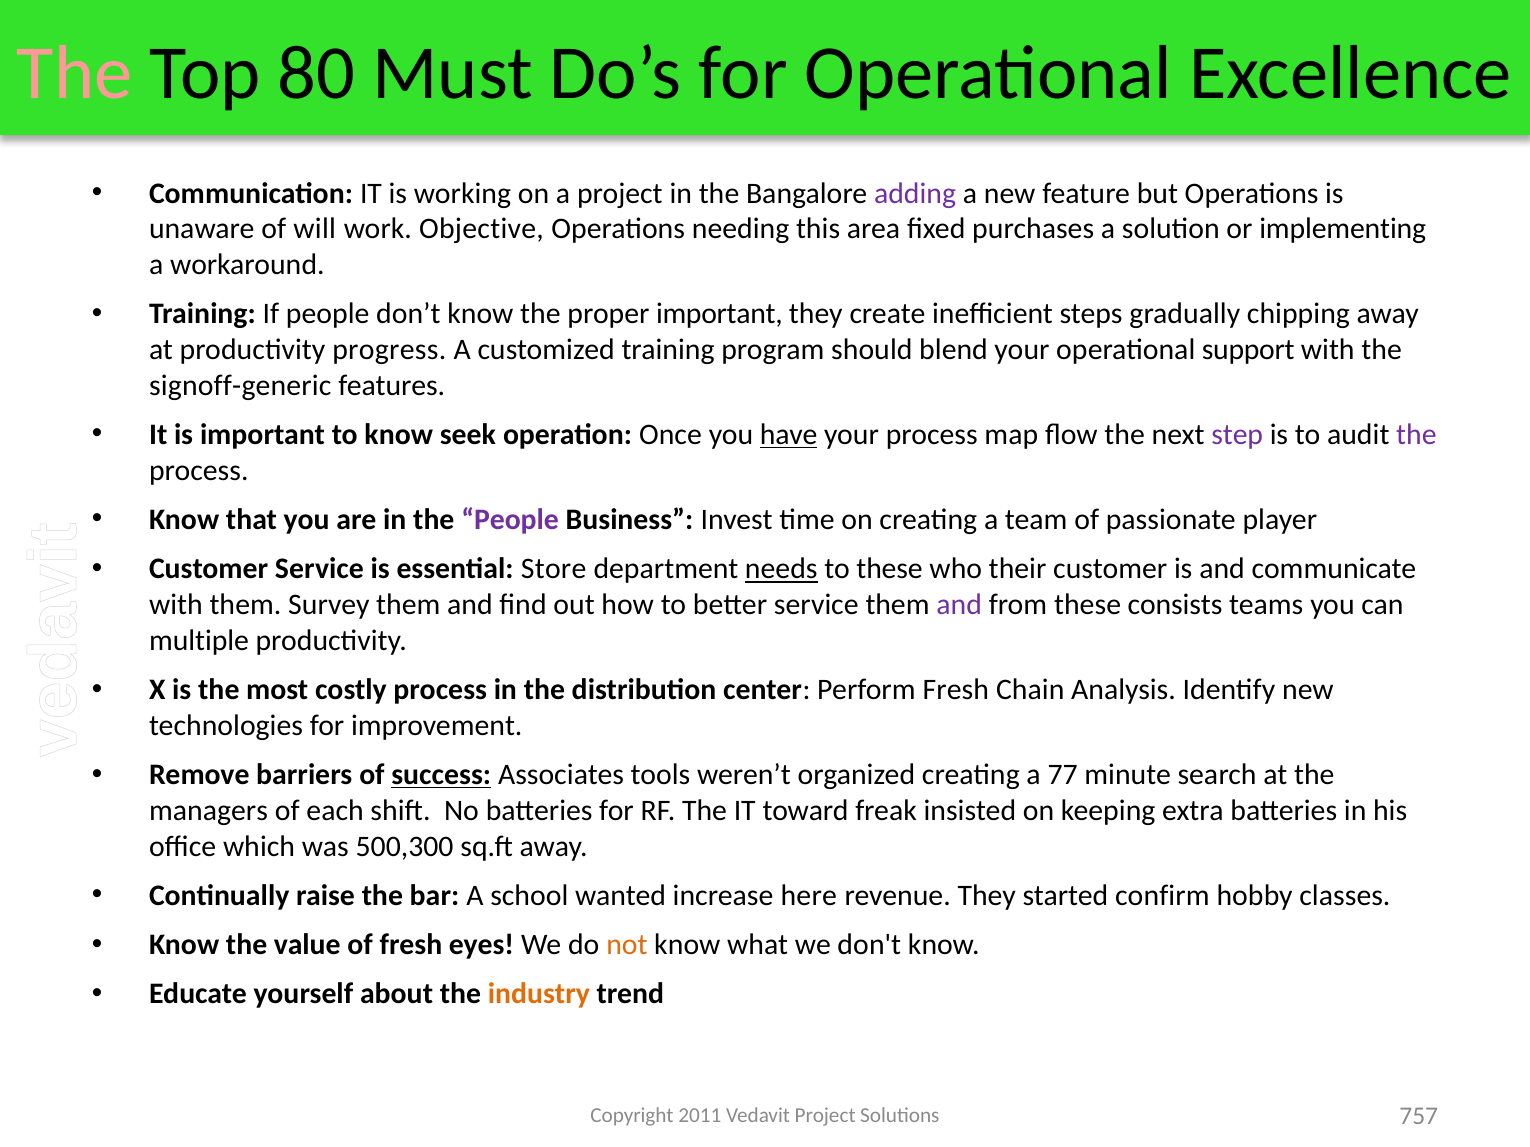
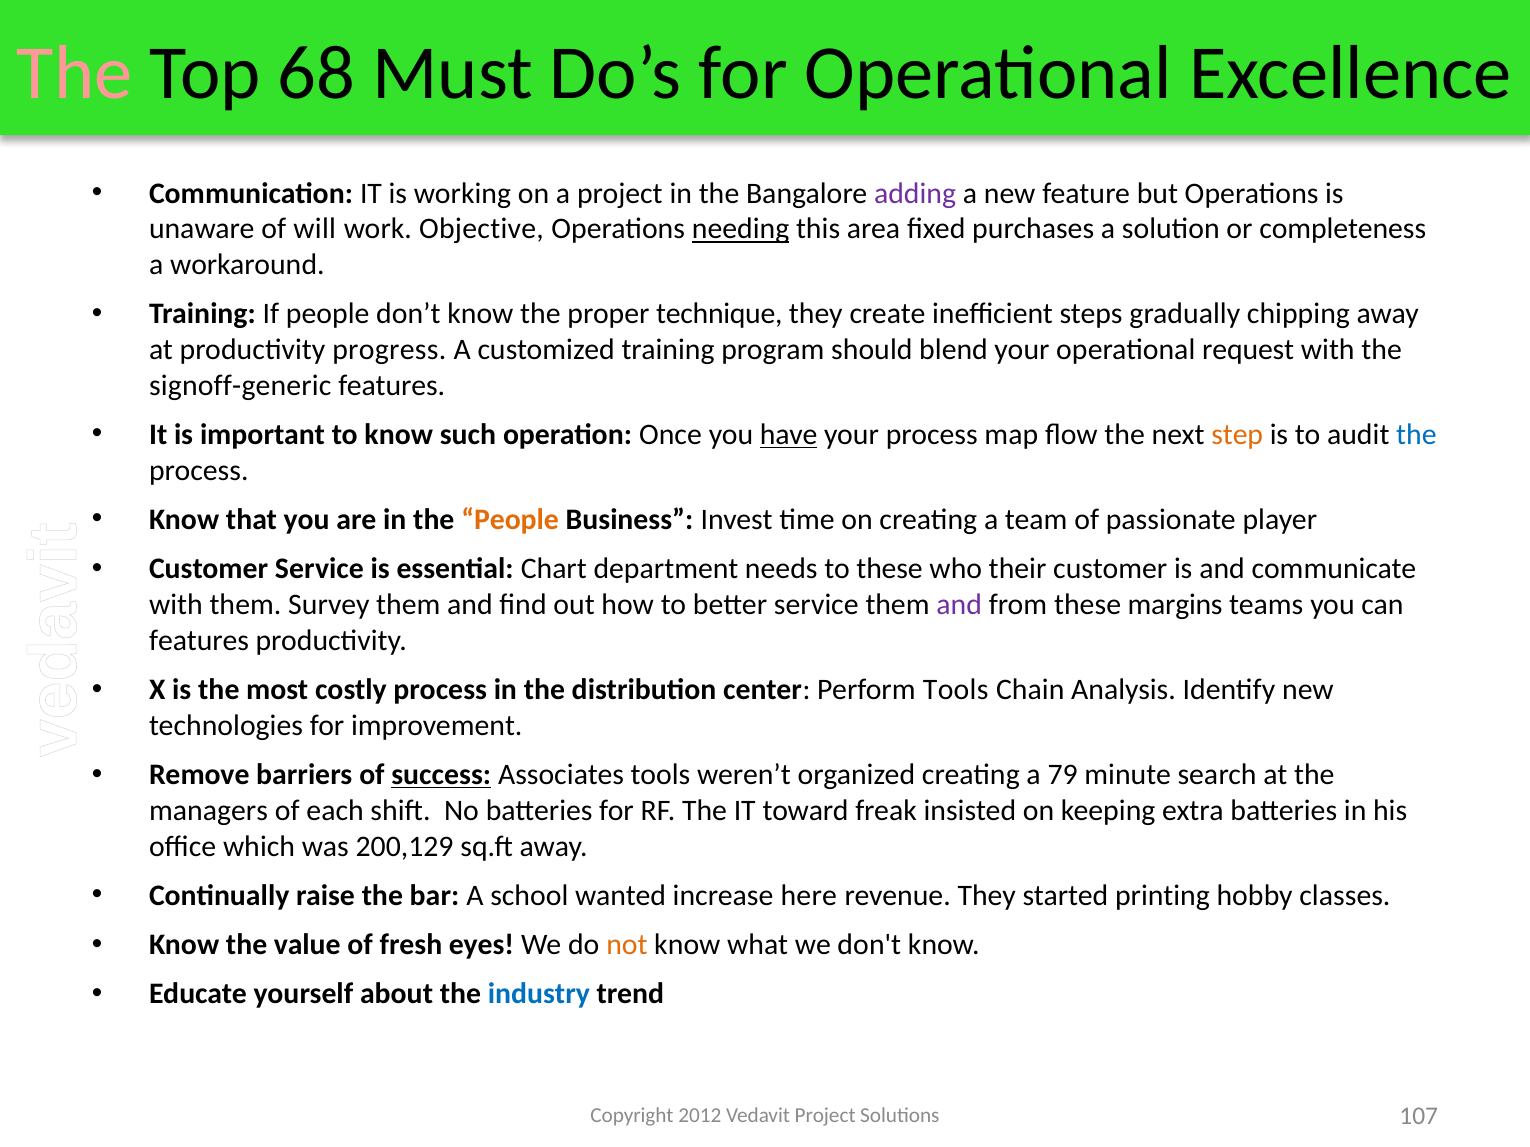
80: 80 -> 68 (317, 73)
needing underline: none -> present (741, 229)
implementing: implementing -> completeness (1343, 229)
proper important: important -> technique (719, 314)
support: support -> request (1248, 350)
seek: seek -> such (468, 435)
step colour: purple -> orange (1237, 435)
the colour: purple -> blue (1416, 435)
People colour: purple -> orange (510, 520)
Store: Store -> Chart (554, 569)
needs underline: present -> none (781, 569)
consists: consists -> margins (1175, 605)
multiple: multiple -> features (199, 641)
Perform Fresh: Fresh -> Tools (956, 690)
77: 77 -> 79 (1063, 775)
500,300: 500,300 -> 200,129 (405, 847)
confirm: confirm -> printing (1162, 896)
industry colour: orange -> blue (539, 995)
2011: 2011 -> 2012 (700, 1116)
757: 757 -> 107 (1419, 1116)
